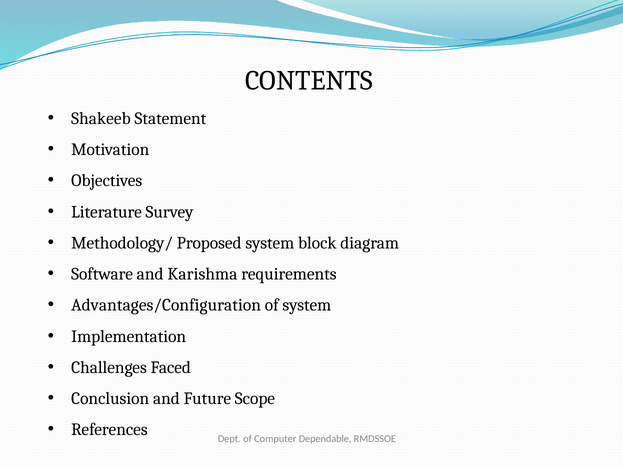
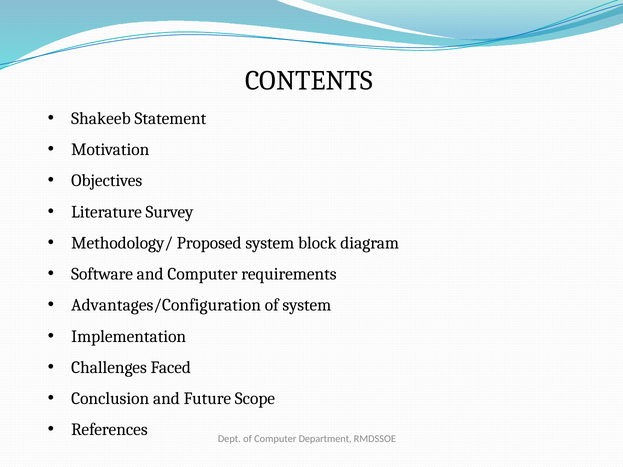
and Karishma: Karishma -> Computer (202, 274)
Dependable: Dependable -> Department (325, 439)
